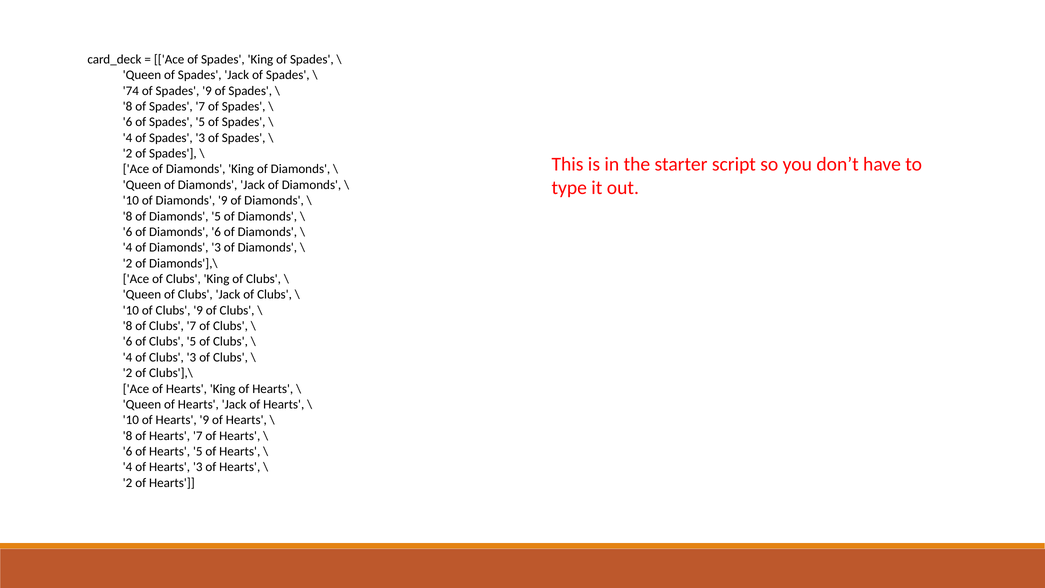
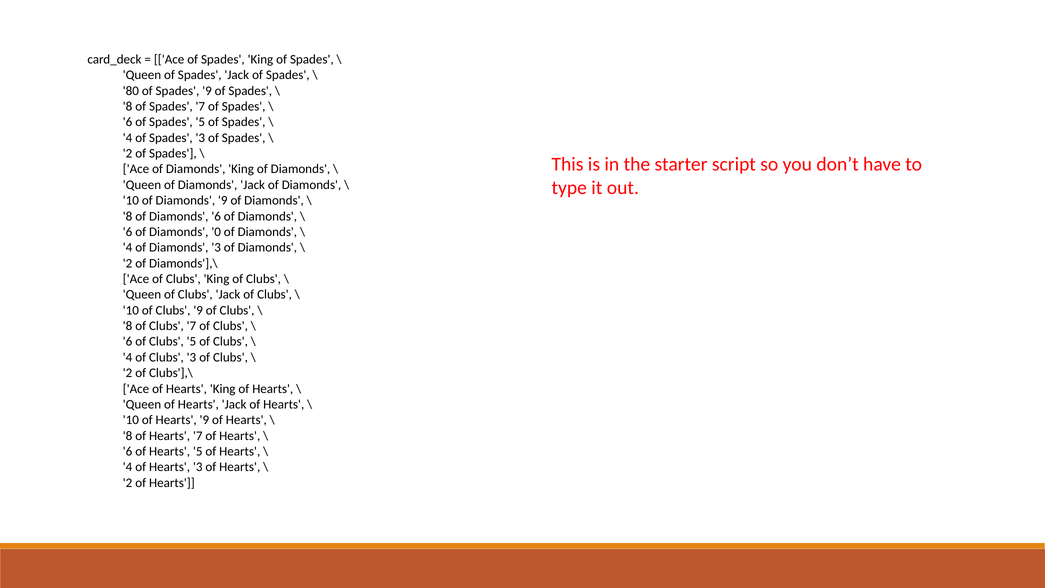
74: 74 -> 80 (131, 91)
Diamonds 5: 5 -> 6 (216, 216)
Diamonds 6: 6 -> 0 (216, 232)
